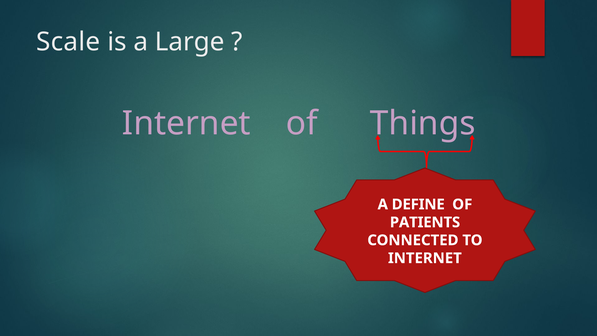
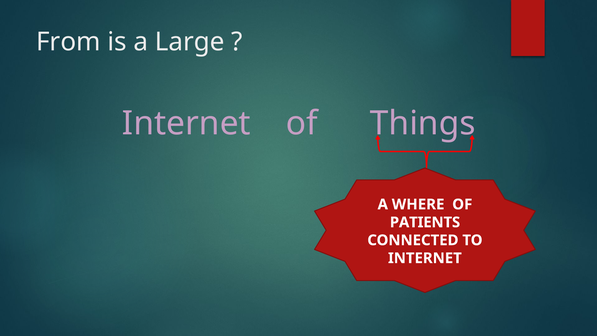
Scale: Scale -> From (68, 42)
DEFINE: DEFINE -> WHERE (418, 204)
